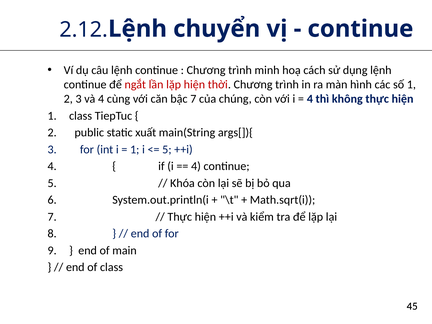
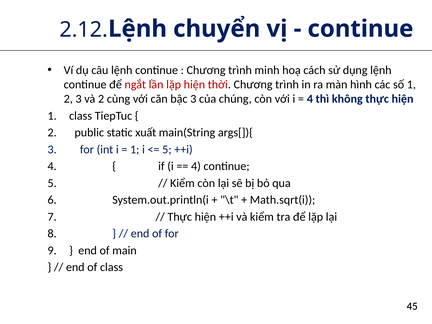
và 4: 4 -> 2 (101, 99)
bậc 7: 7 -> 3 (193, 99)
Khóa: Khóa -> Kiểm (182, 183)
